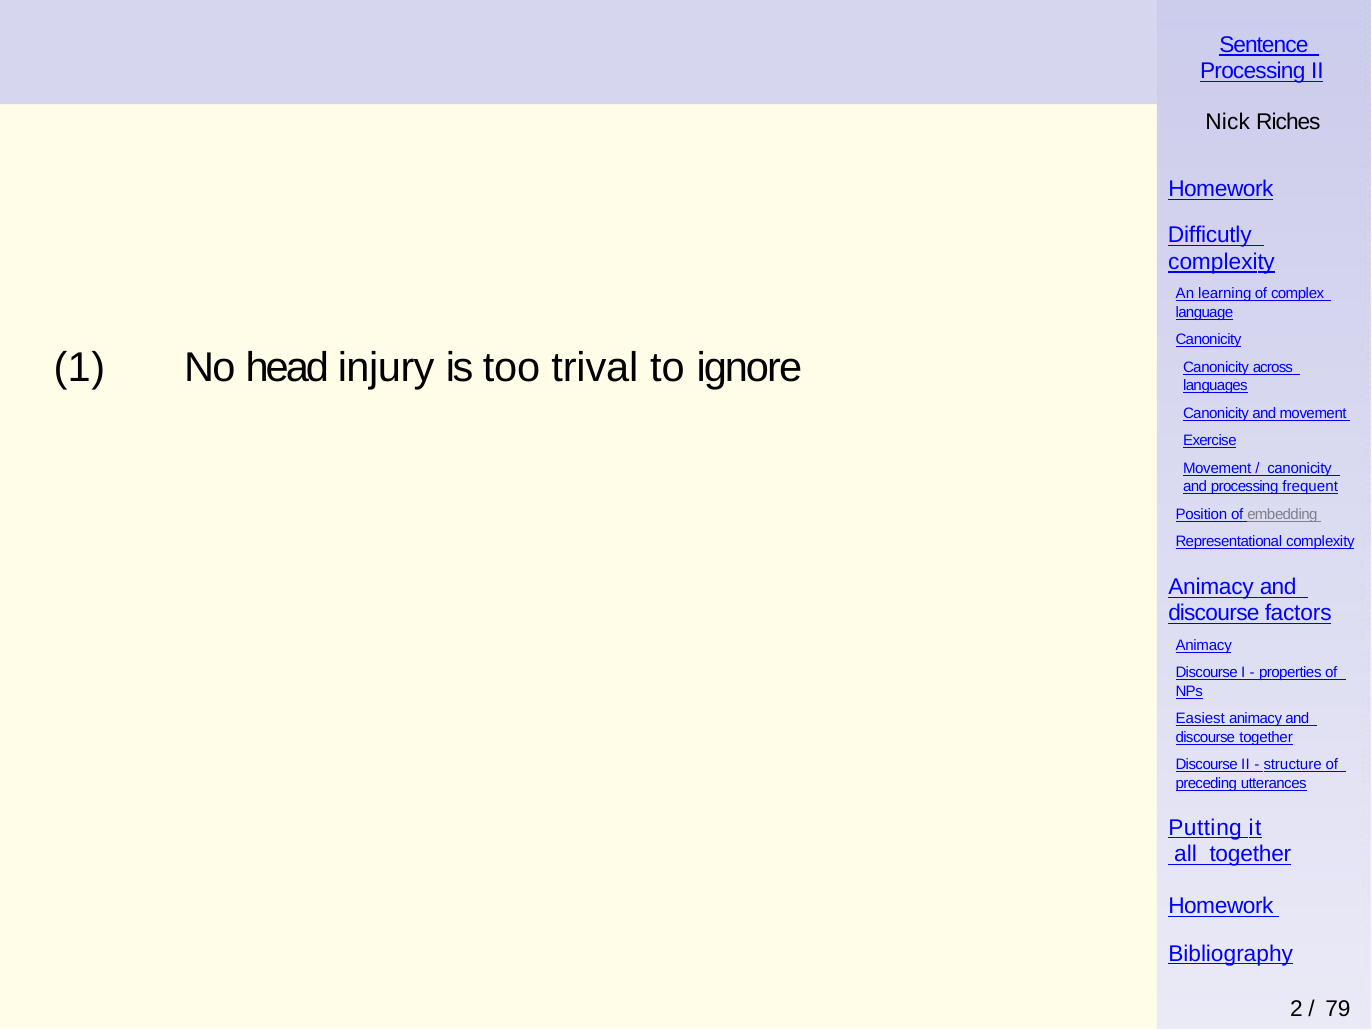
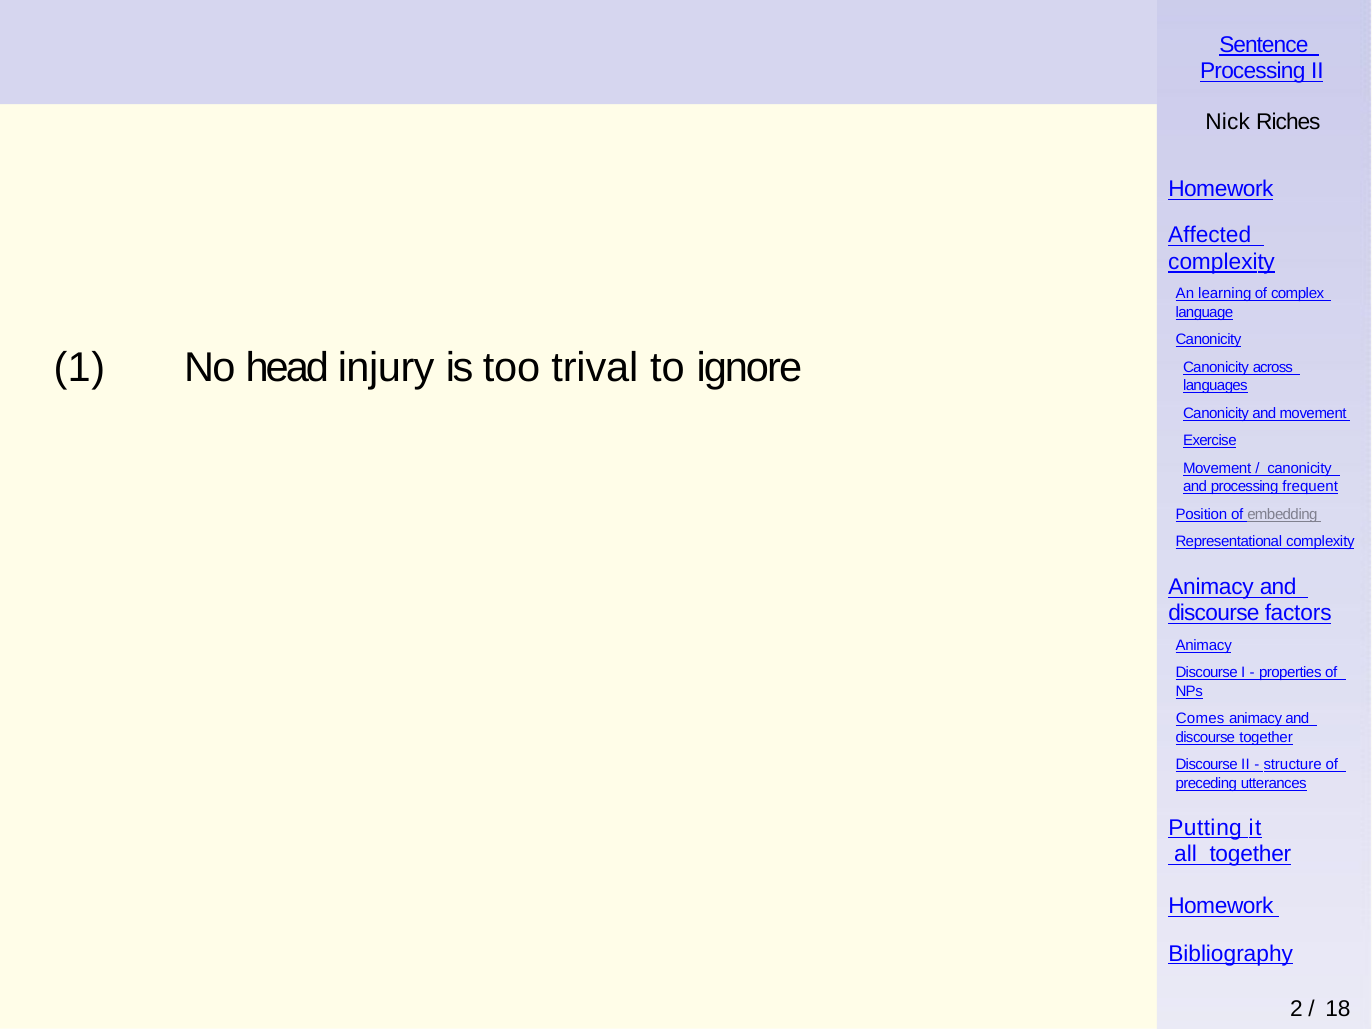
Difficutly: Difficutly -> Affected (1210, 235)
Easiest: Easiest -> Comes (1200, 719)
79: 79 -> 18 (1338, 1009)
